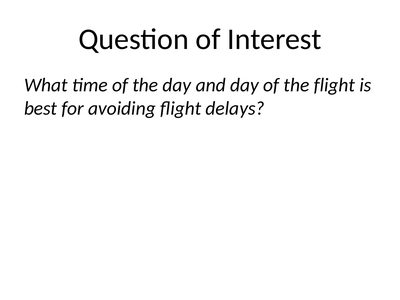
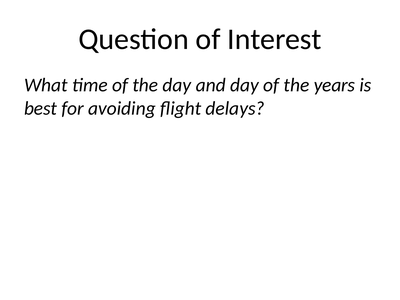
the flight: flight -> years (334, 85)
